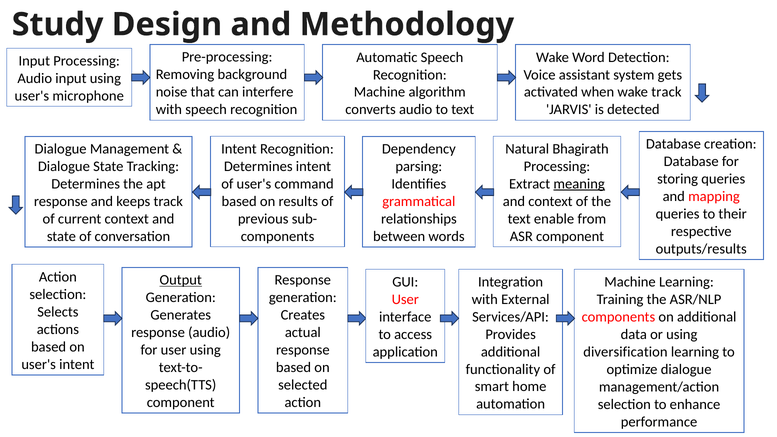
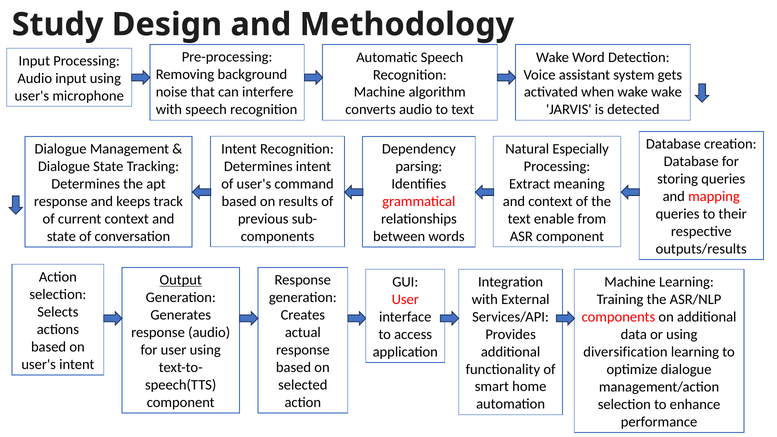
wake track: track -> wake (667, 92)
Bhagirath: Bhagirath -> Especially (581, 149)
meaning underline: present -> none (579, 184)
